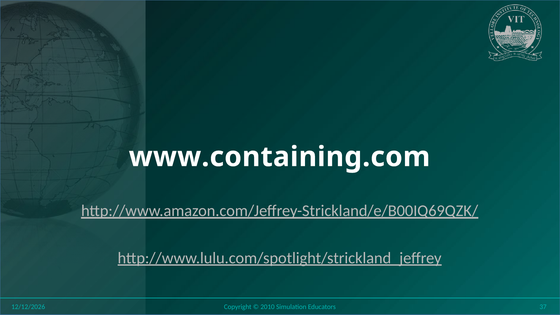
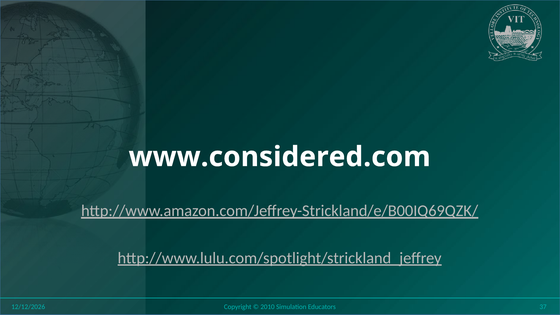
www.containing.com: www.containing.com -> www.considered.com (280, 157)
